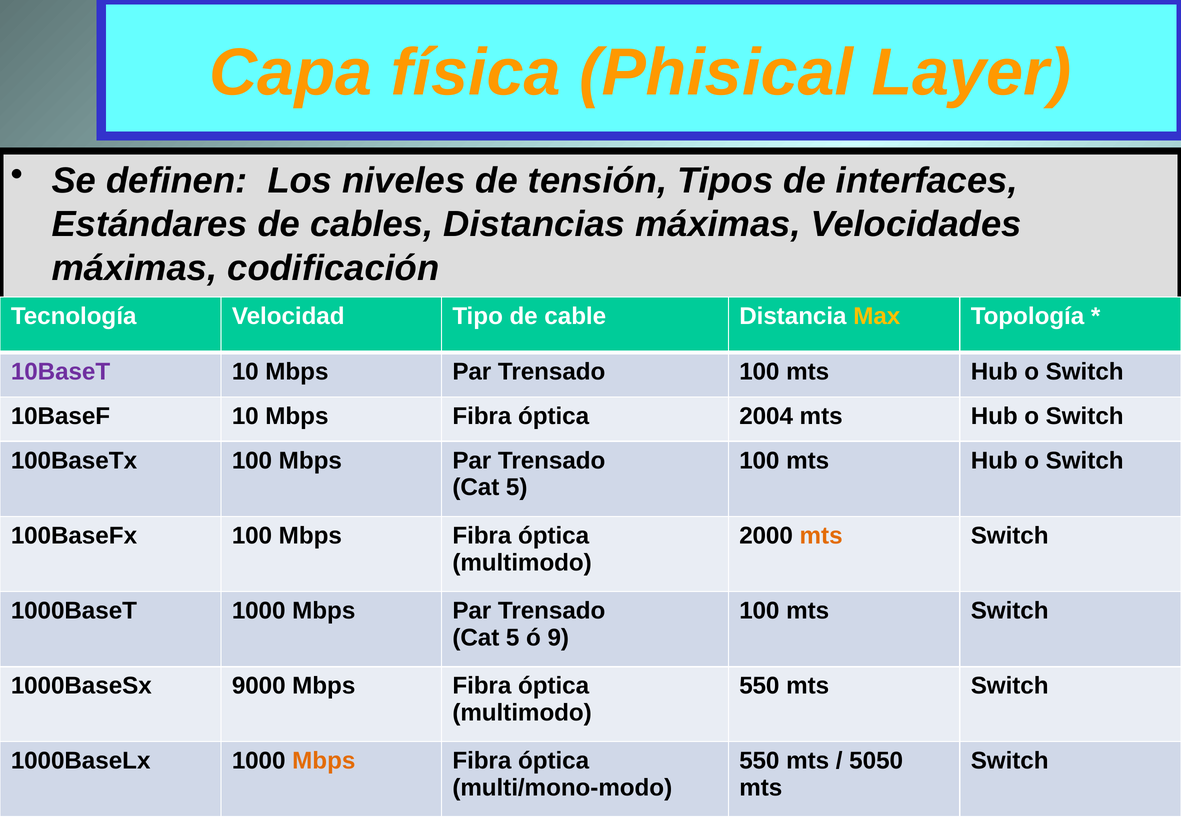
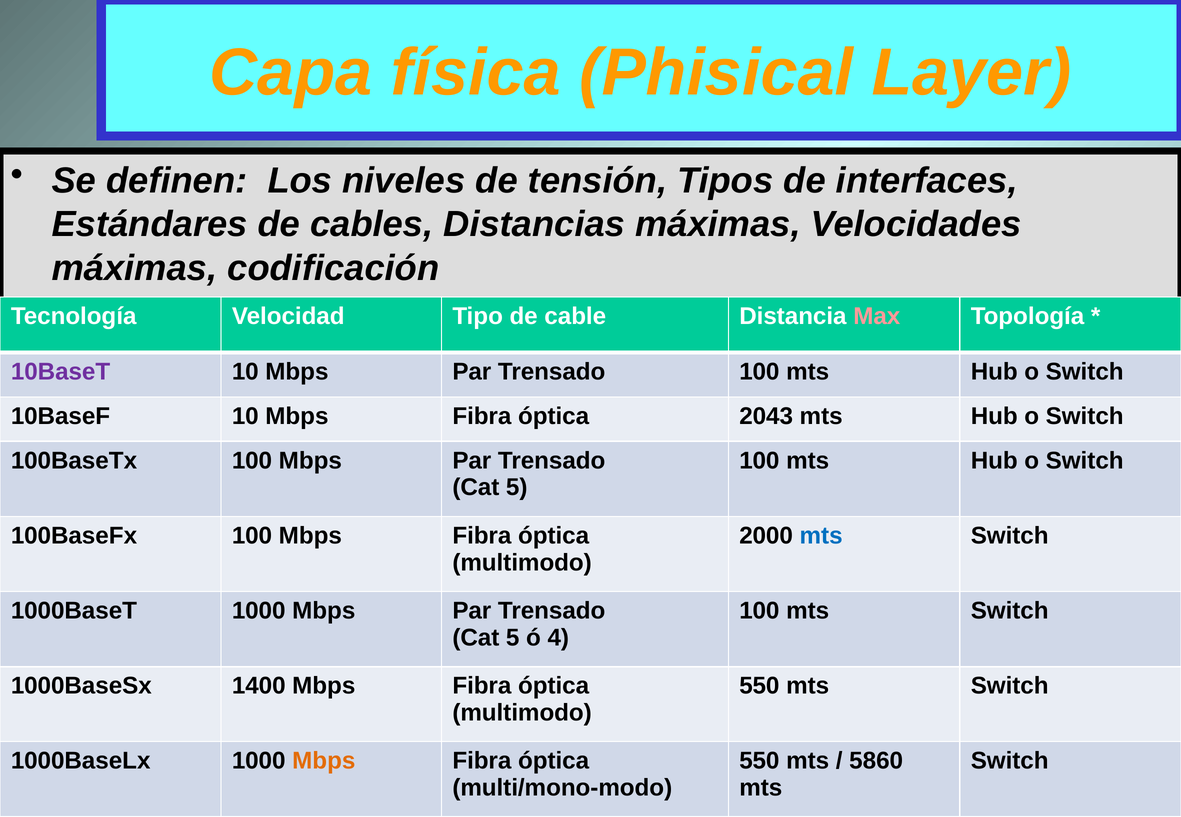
Max colour: yellow -> pink (877, 316)
2004: 2004 -> 2043 (766, 416)
mts colour: orange -> blue (821, 536)
9: 9 -> 4 (558, 638)
9000: 9000 -> 1400 (259, 686)
5050: 5050 -> 5860 (876, 761)
